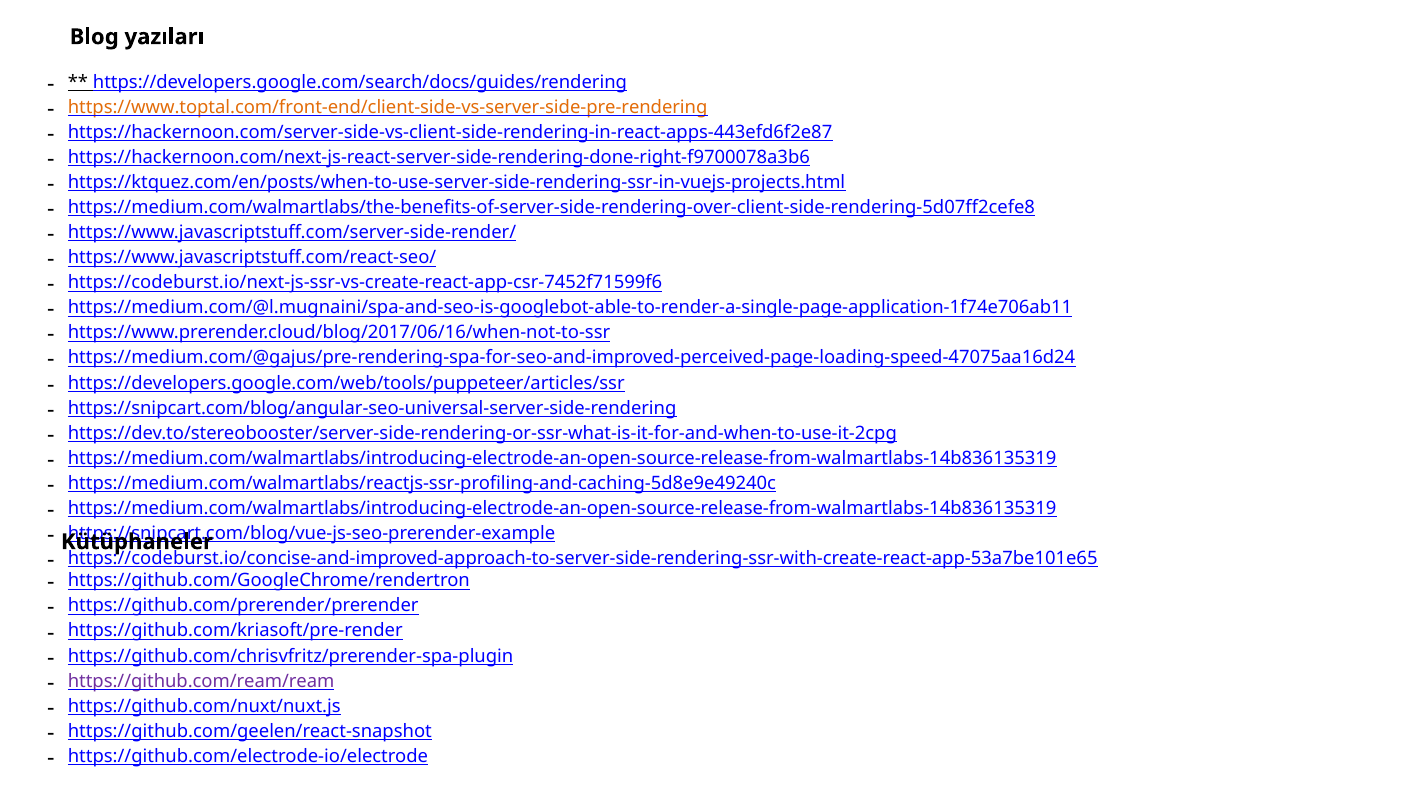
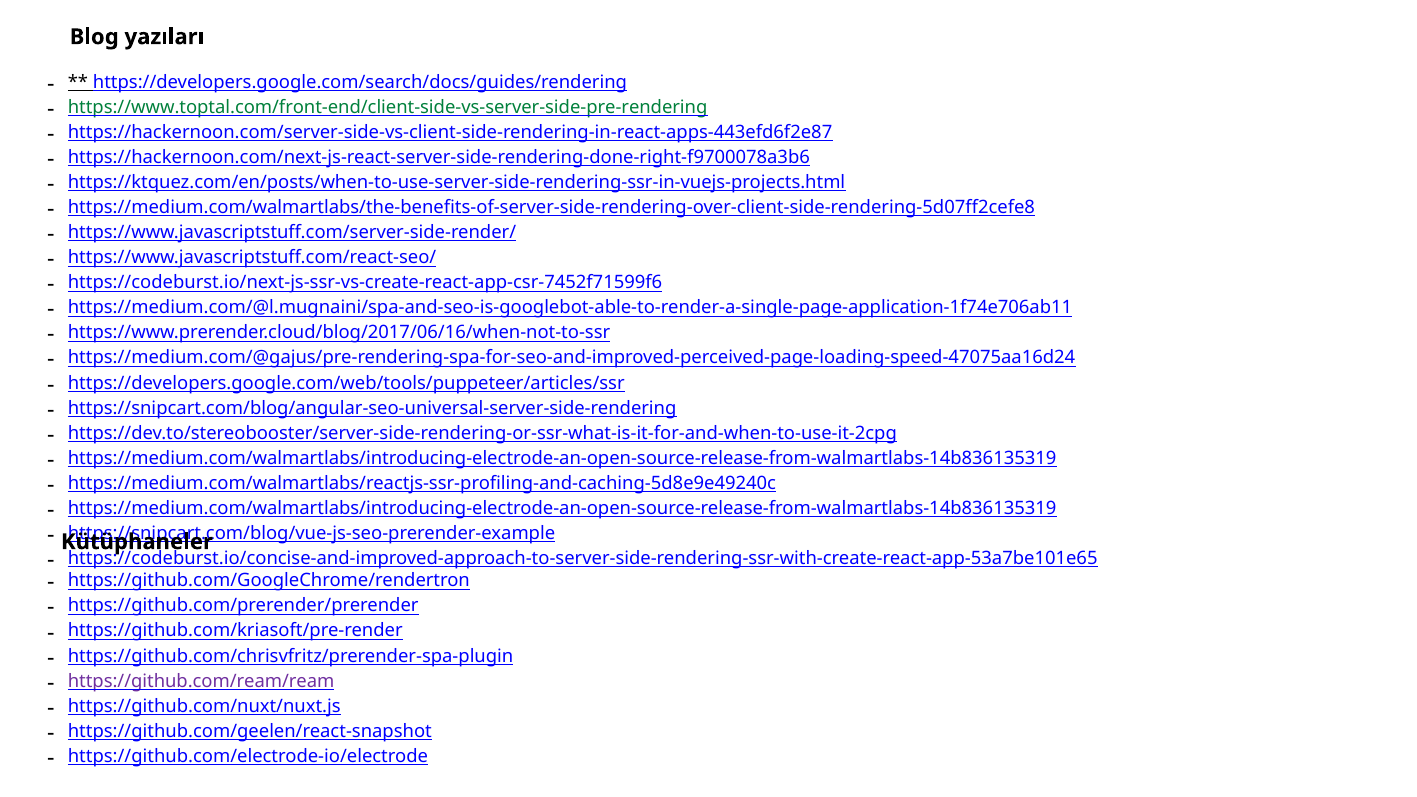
https://www.toptal.com/front-end/client-side-vs-server-side-pre-rendering colour: orange -> green (388, 107)
